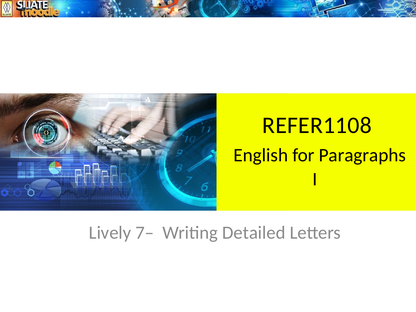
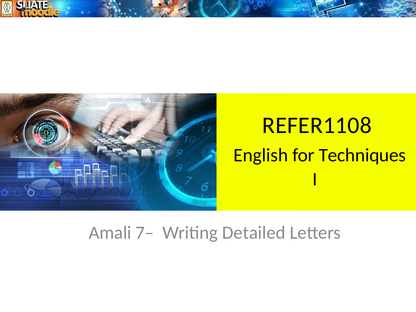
Paragraphs: Paragraphs -> Techniques (362, 155)
Lively: Lively -> Amali (110, 233)
